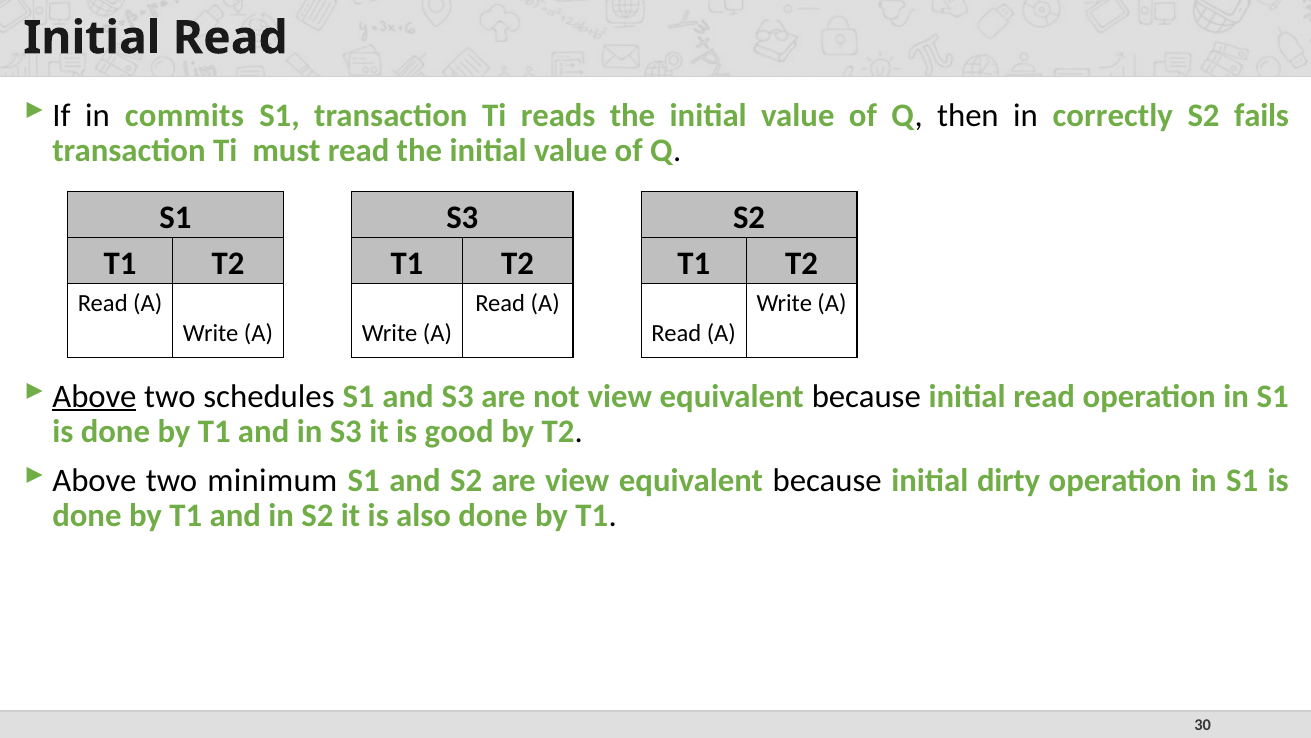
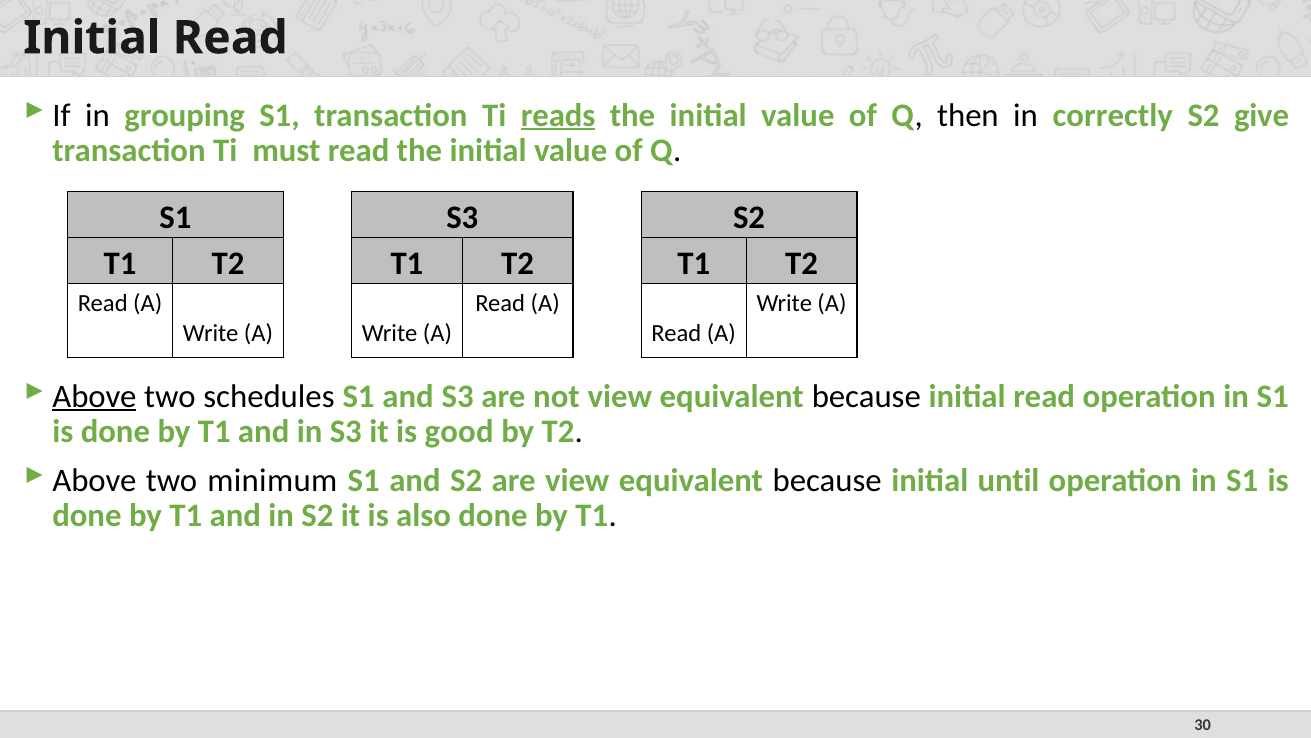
commits: commits -> grouping (185, 115)
reads underline: none -> present (558, 115)
fails: fails -> give (1262, 115)
dirty: dirty -> until (1009, 480)
